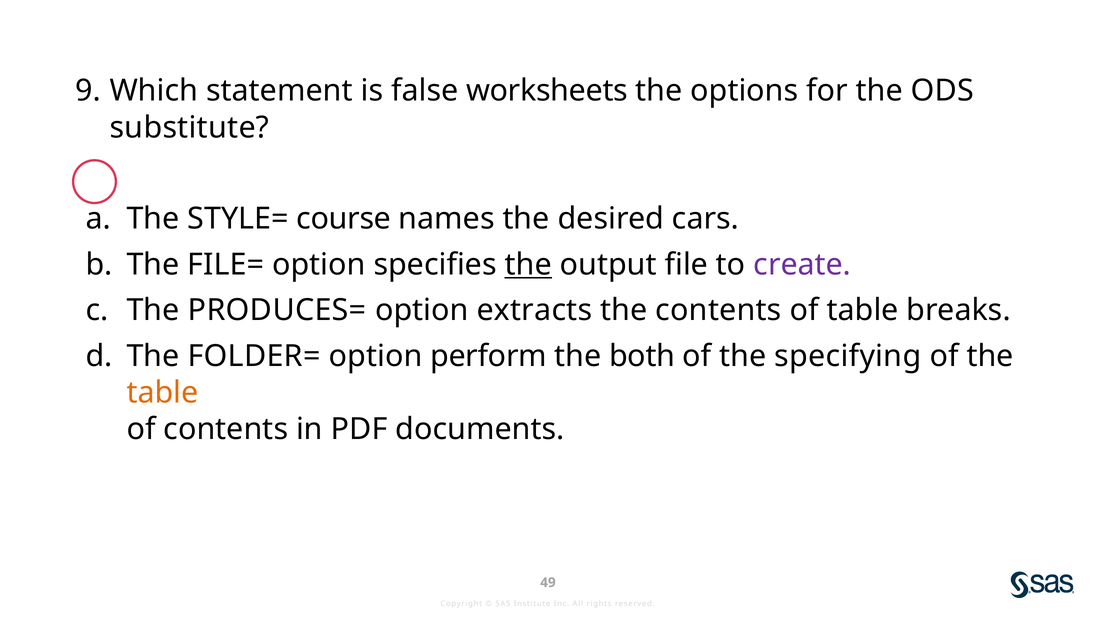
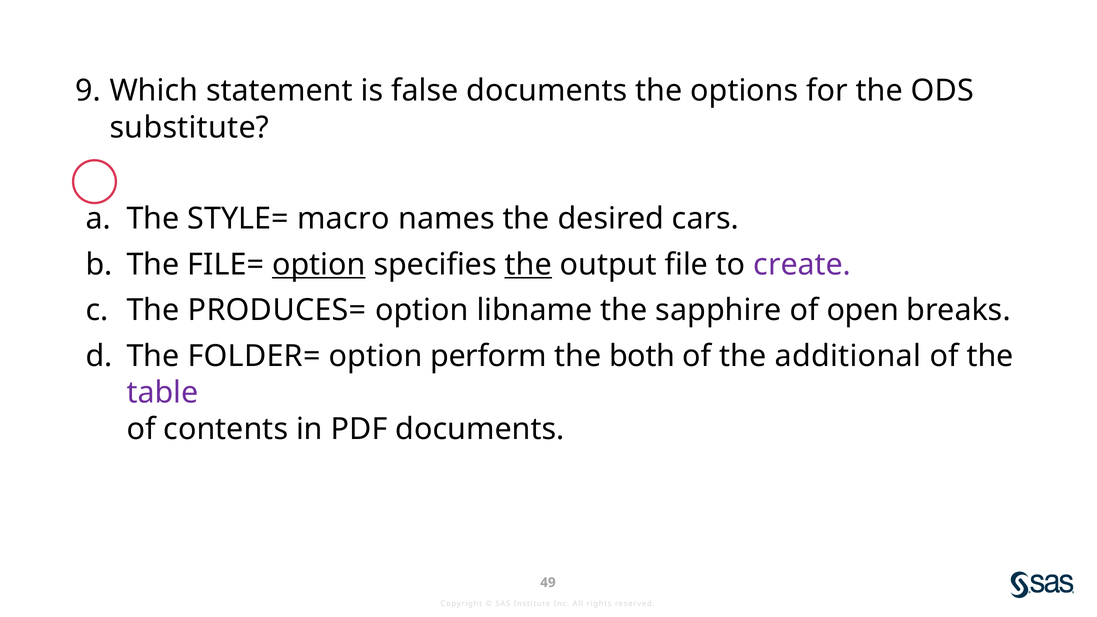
false worksheets: worksheets -> documents (547, 91)
course: course -> macro (343, 219)
option underline: none -> present (319, 265)
extracts: extracts -> libname (534, 310)
the contents: contents -> sapphire (719, 310)
of table: table -> open (863, 310)
specifying: specifying -> additional (848, 356)
table colour: orange -> purple (163, 393)
